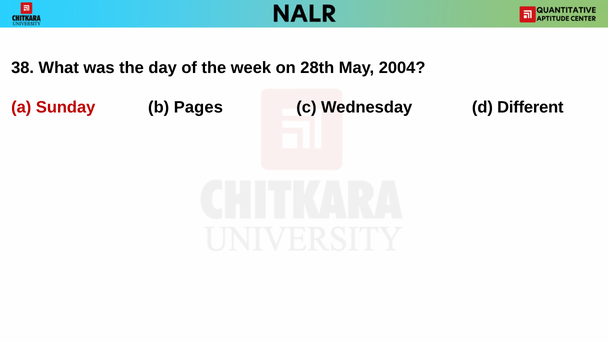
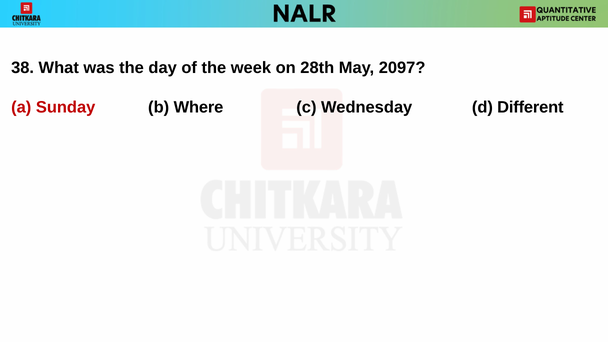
2004: 2004 -> 2097 (402, 68)
Pages: Pages -> Where (199, 107)
